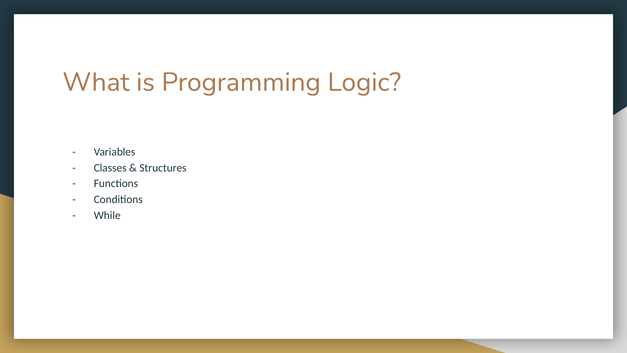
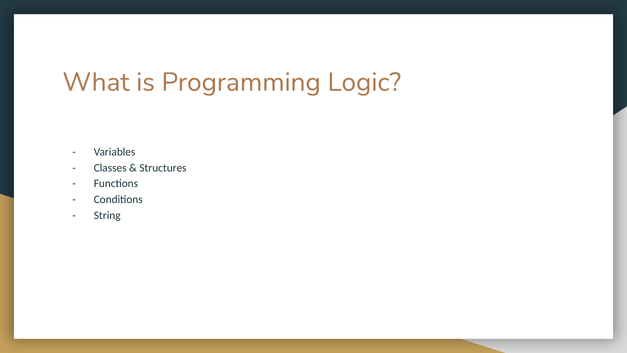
While: While -> String (107, 215)
